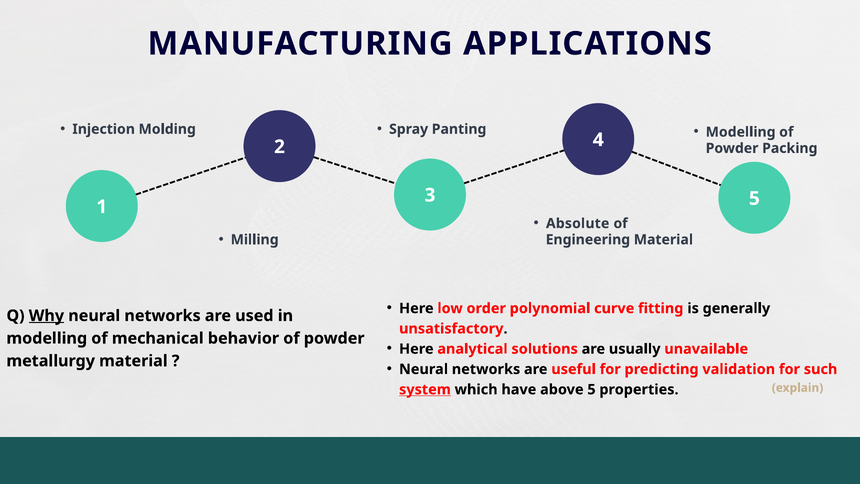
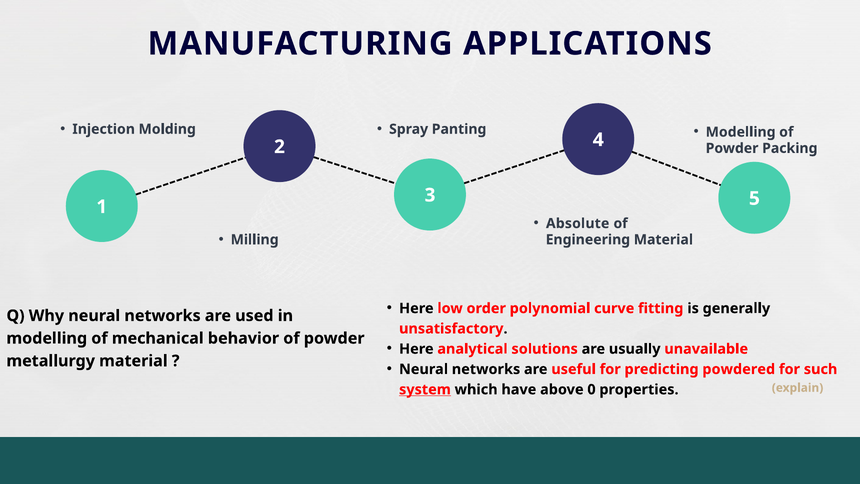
Why underline: present -> none (46, 316)
validation: validation -> powdered (739, 369)
above 5: 5 -> 0 (591, 389)
